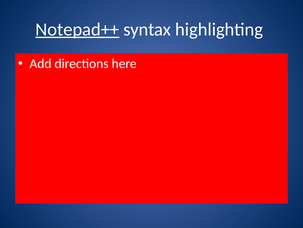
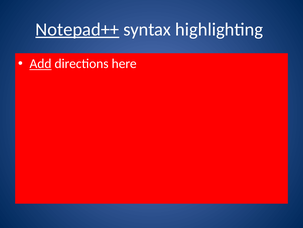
Add underline: none -> present (41, 64)
